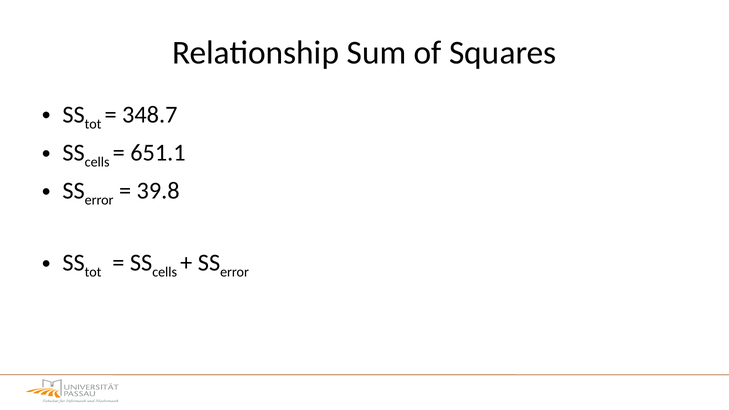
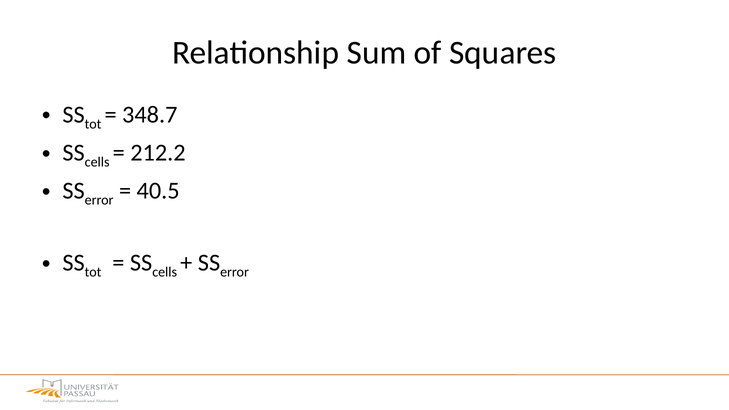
651.1: 651.1 -> 212.2 (158, 153)
39.8: 39.8 -> 40.5 (158, 191)
